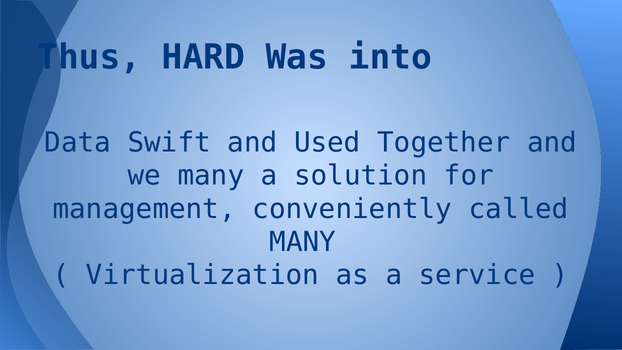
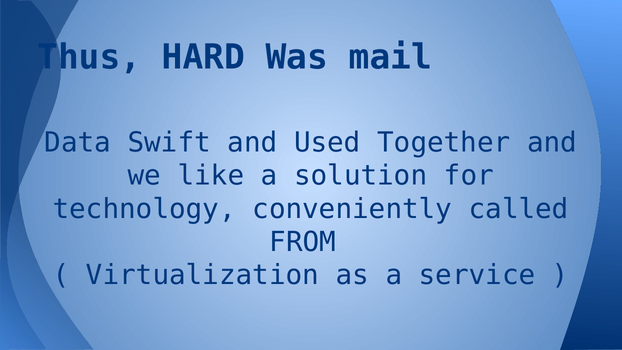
into: into -> mail (390, 57)
we many: many -> like (211, 176)
management: management -> technology (144, 209)
MANY: MANY -> FROM (303, 242)
